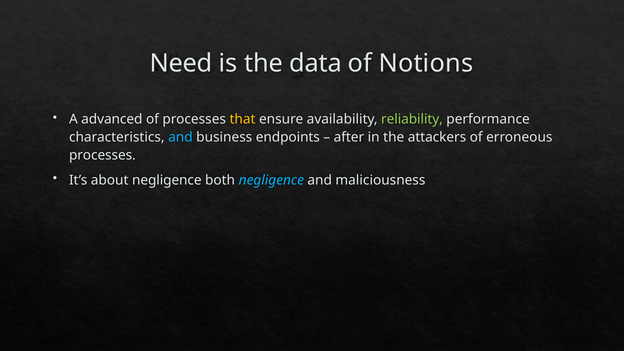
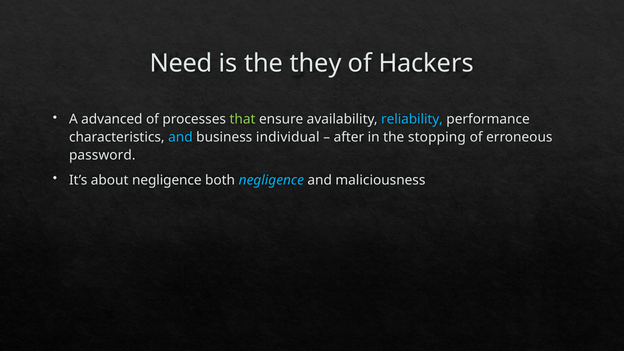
data: data -> they (316, 63)
Notions: Notions -> Hackers (426, 63)
that colour: yellow -> light green (243, 119)
reliability colour: light green -> light blue (412, 119)
endpoints: endpoints -> individual (288, 137)
attackers: attackers -> stopping (437, 137)
processes: processes -> password (102, 155)
